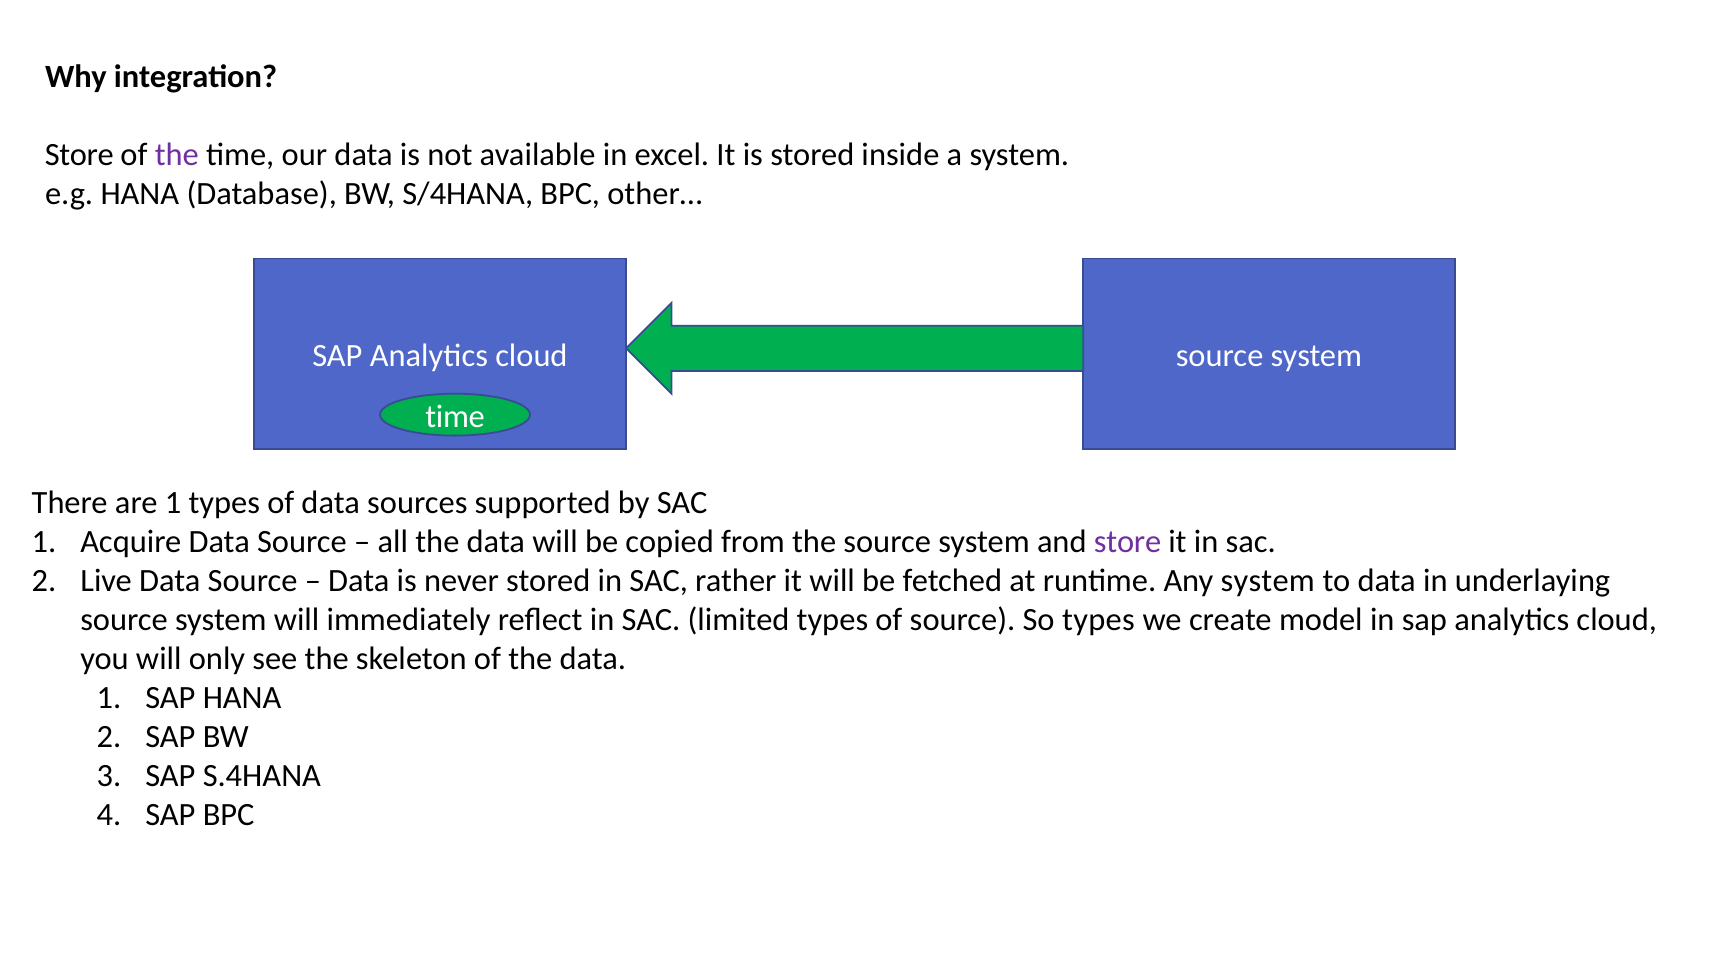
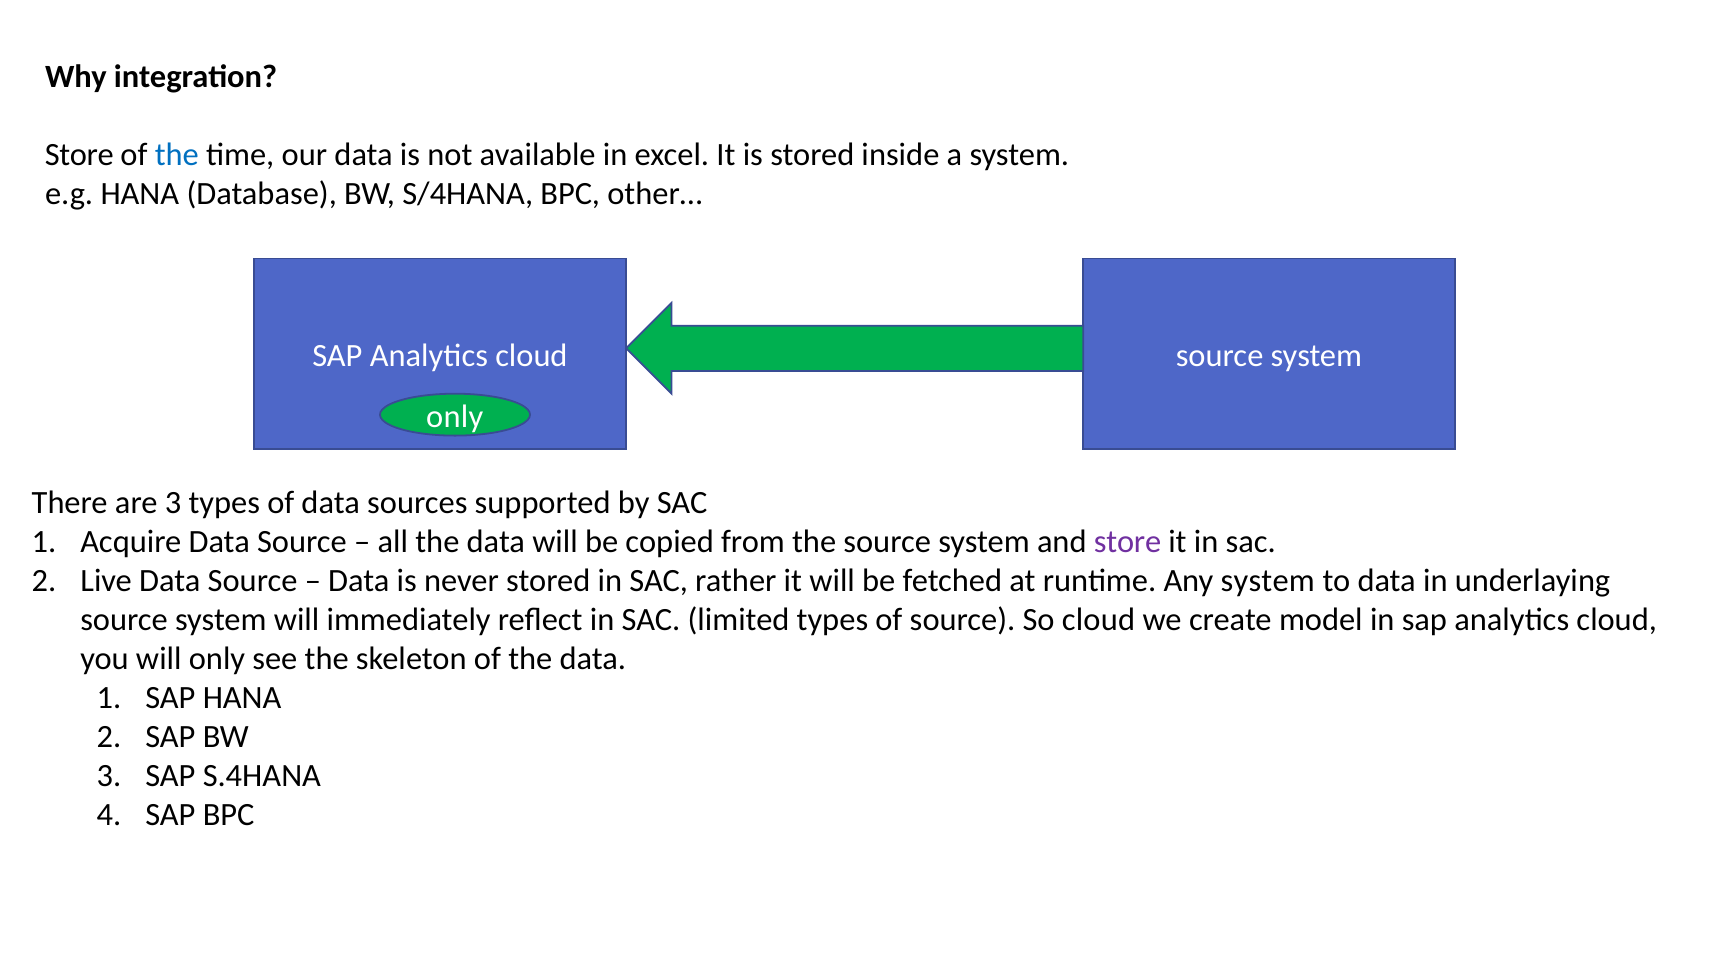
the colour: purple -> blue (177, 155)
time: time -> only (455, 417)
are 1: 1 -> 3 (173, 503)
So types: types -> cloud (1099, 620)
